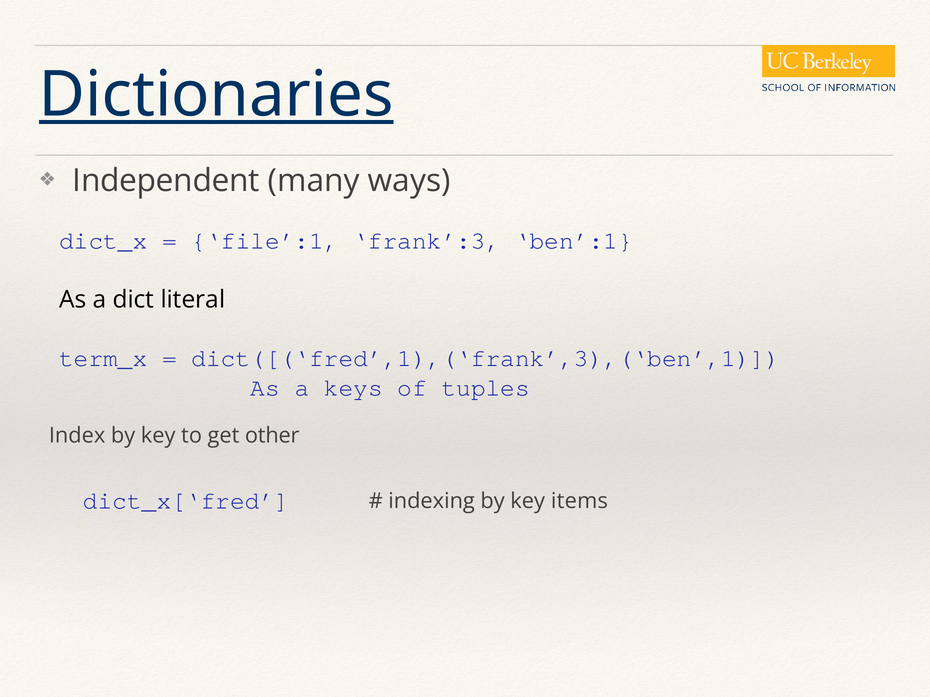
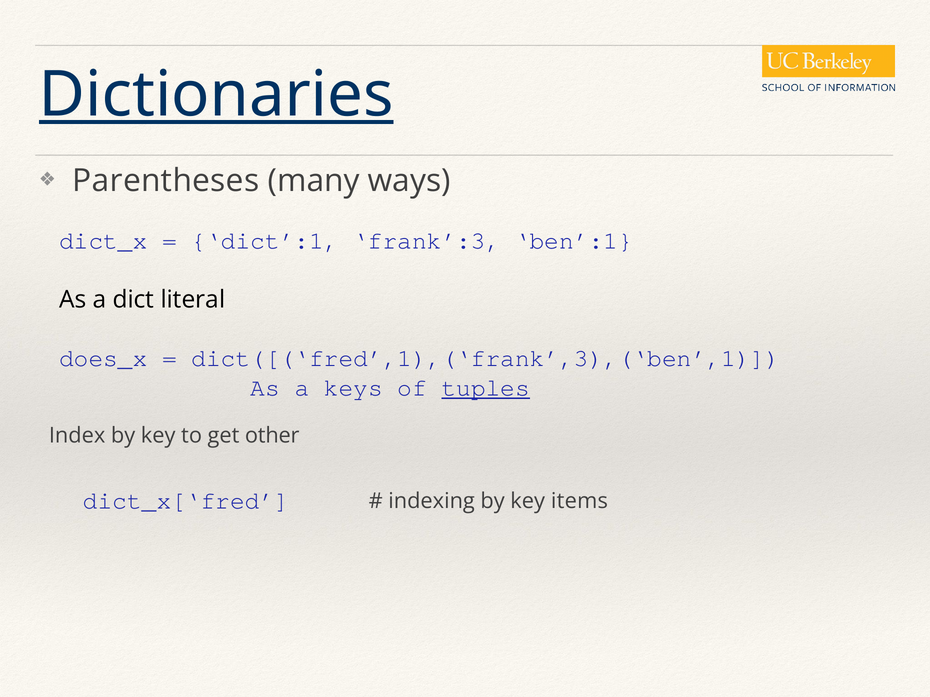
Independent: Independent -> Parentheses (166, 181)
file’:1: file’:1 -> dict’:1 (265, 241)
term_x: term_x -> does_x (103, 359)
tuples underline: none -> present (486, 388)
